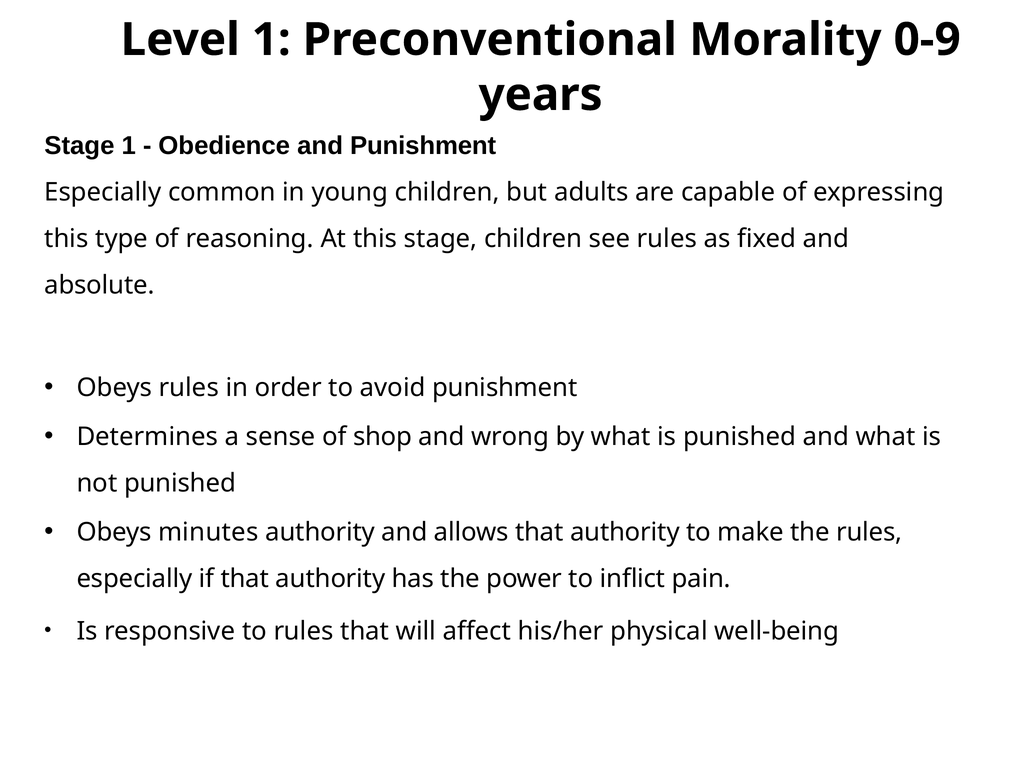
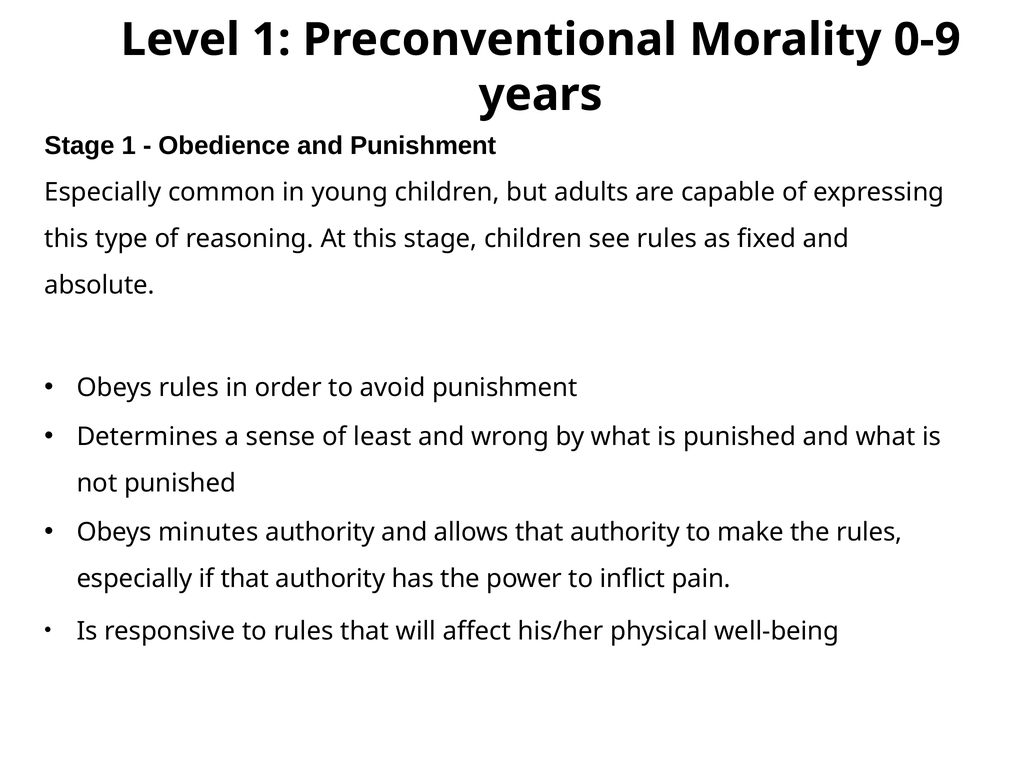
shop: shop -> least (382, 437)
